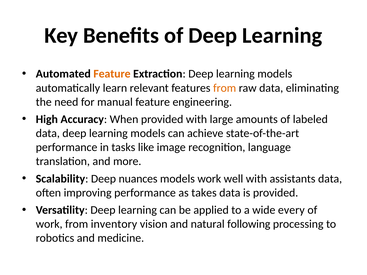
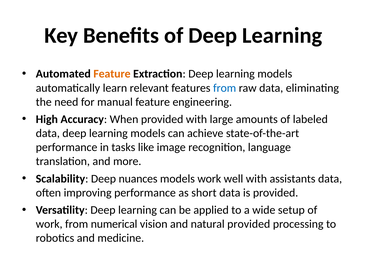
from colour: orange -> blue (225, 88)
takes: takes -> short (204, 193)
every: every -> setup (291, 210)
inventory: inventory -> numerical (114, 224)
natural following: following -> provided (249, 224)
